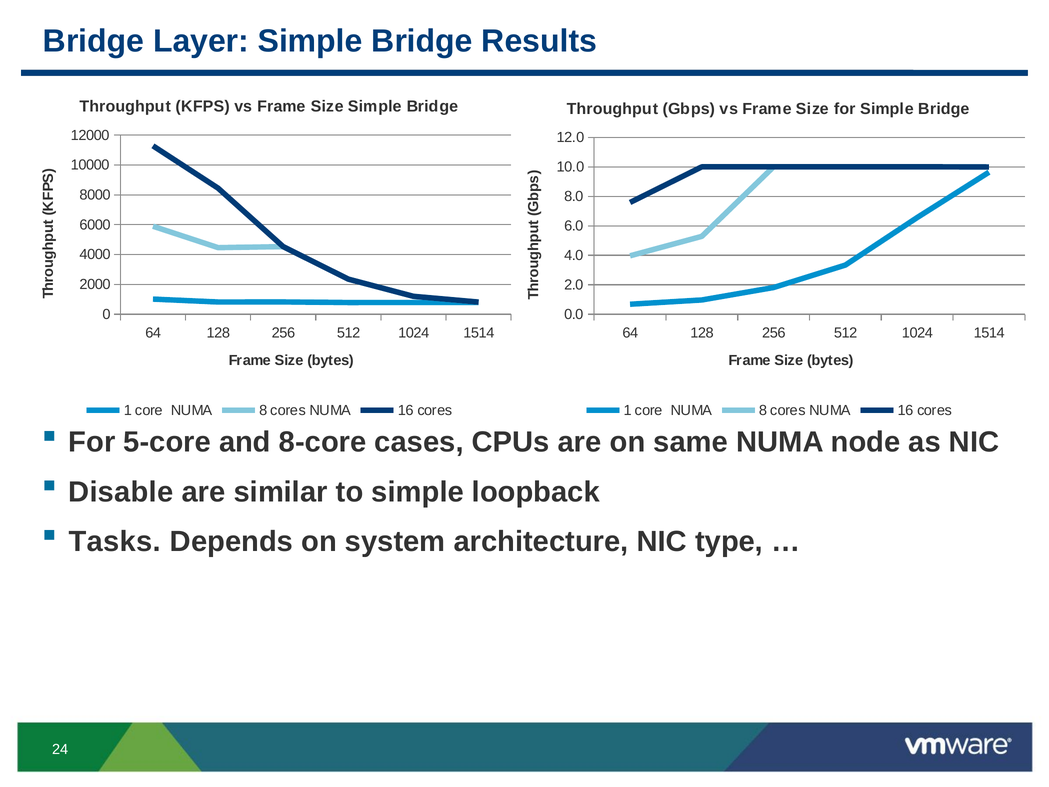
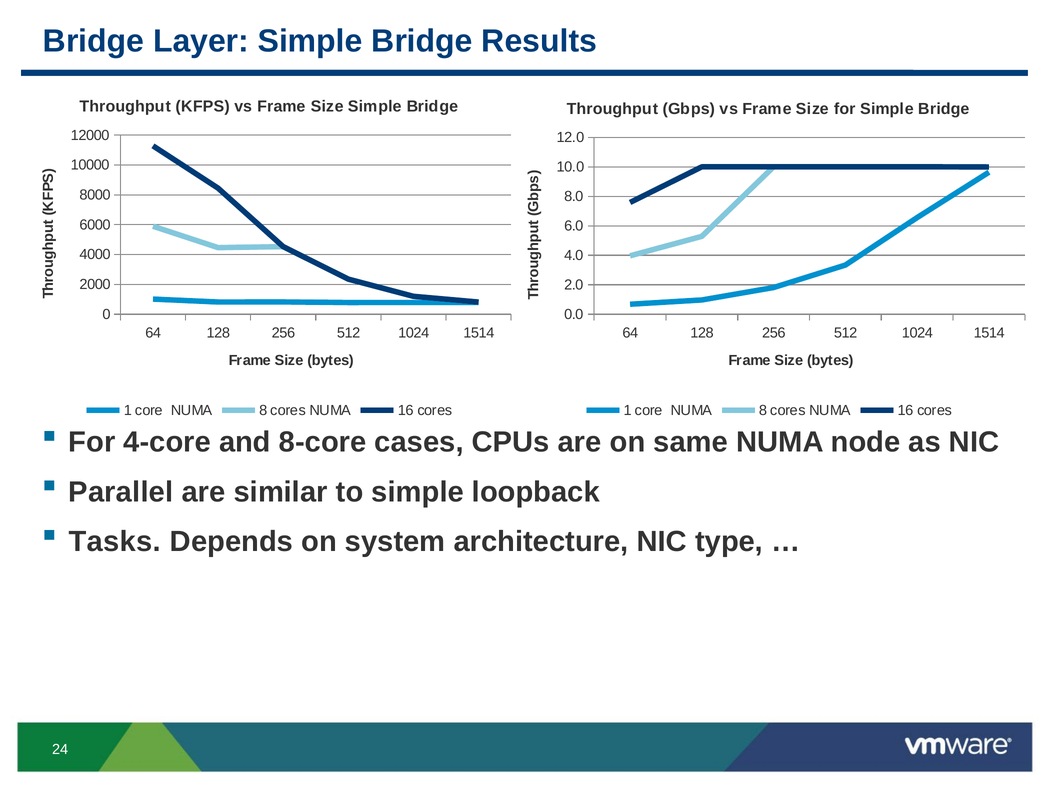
5-core: 5-core -> 4-core (167, 442)
Disable: Disable -> Parallel (121, 492)
